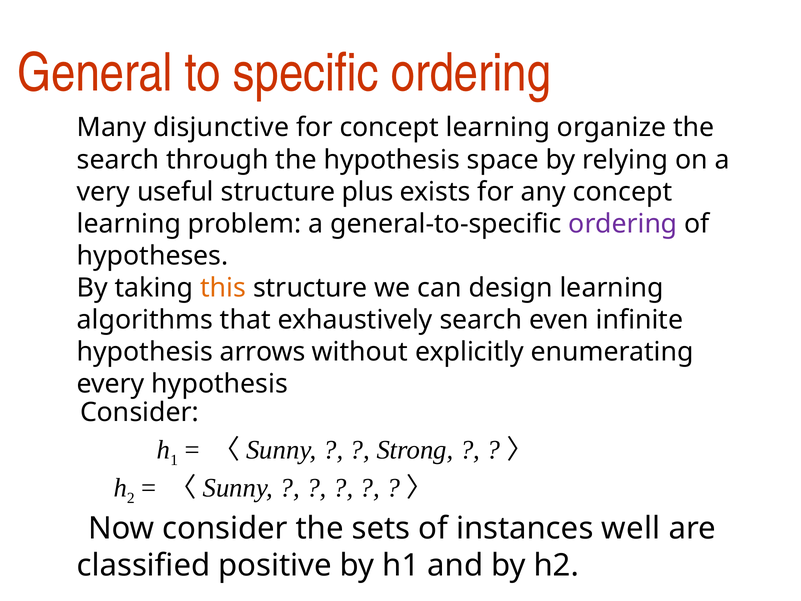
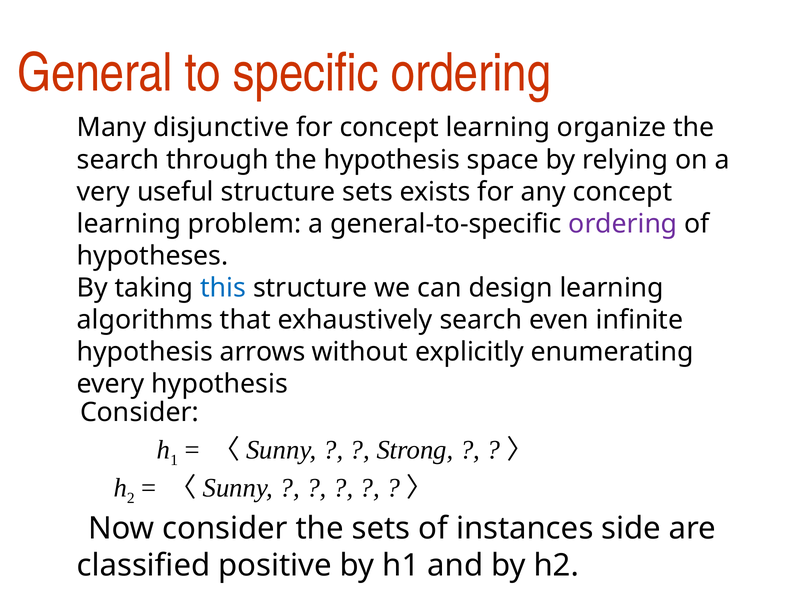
structure plus: plus -> sets (367, 192)
this colour: orange -> blue (223, 288)
well: well -> side (631, 528)
